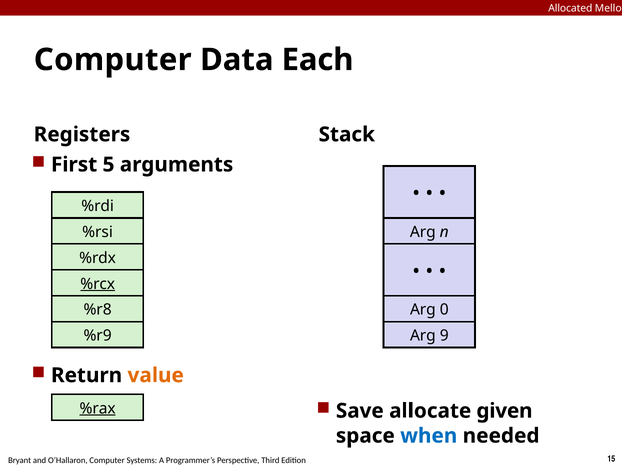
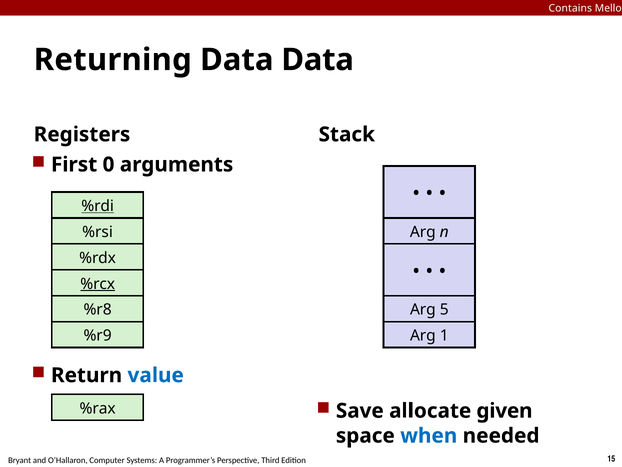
Allocated: Allocated -> Contains (570, 8)
Computer: Computer -> Returning (113, 60)
Data Each: Each -> Data (318, 60)
5: 5 -> 0 (108, 164)
%rdi underline: none -> present (98, 206)
0: 0 -> 5 (444, 309)
9: 9 -> 1 (444, 335)
value colour: orange -> blue (156, 375)
%rax underline: present -> none (98, 408)
